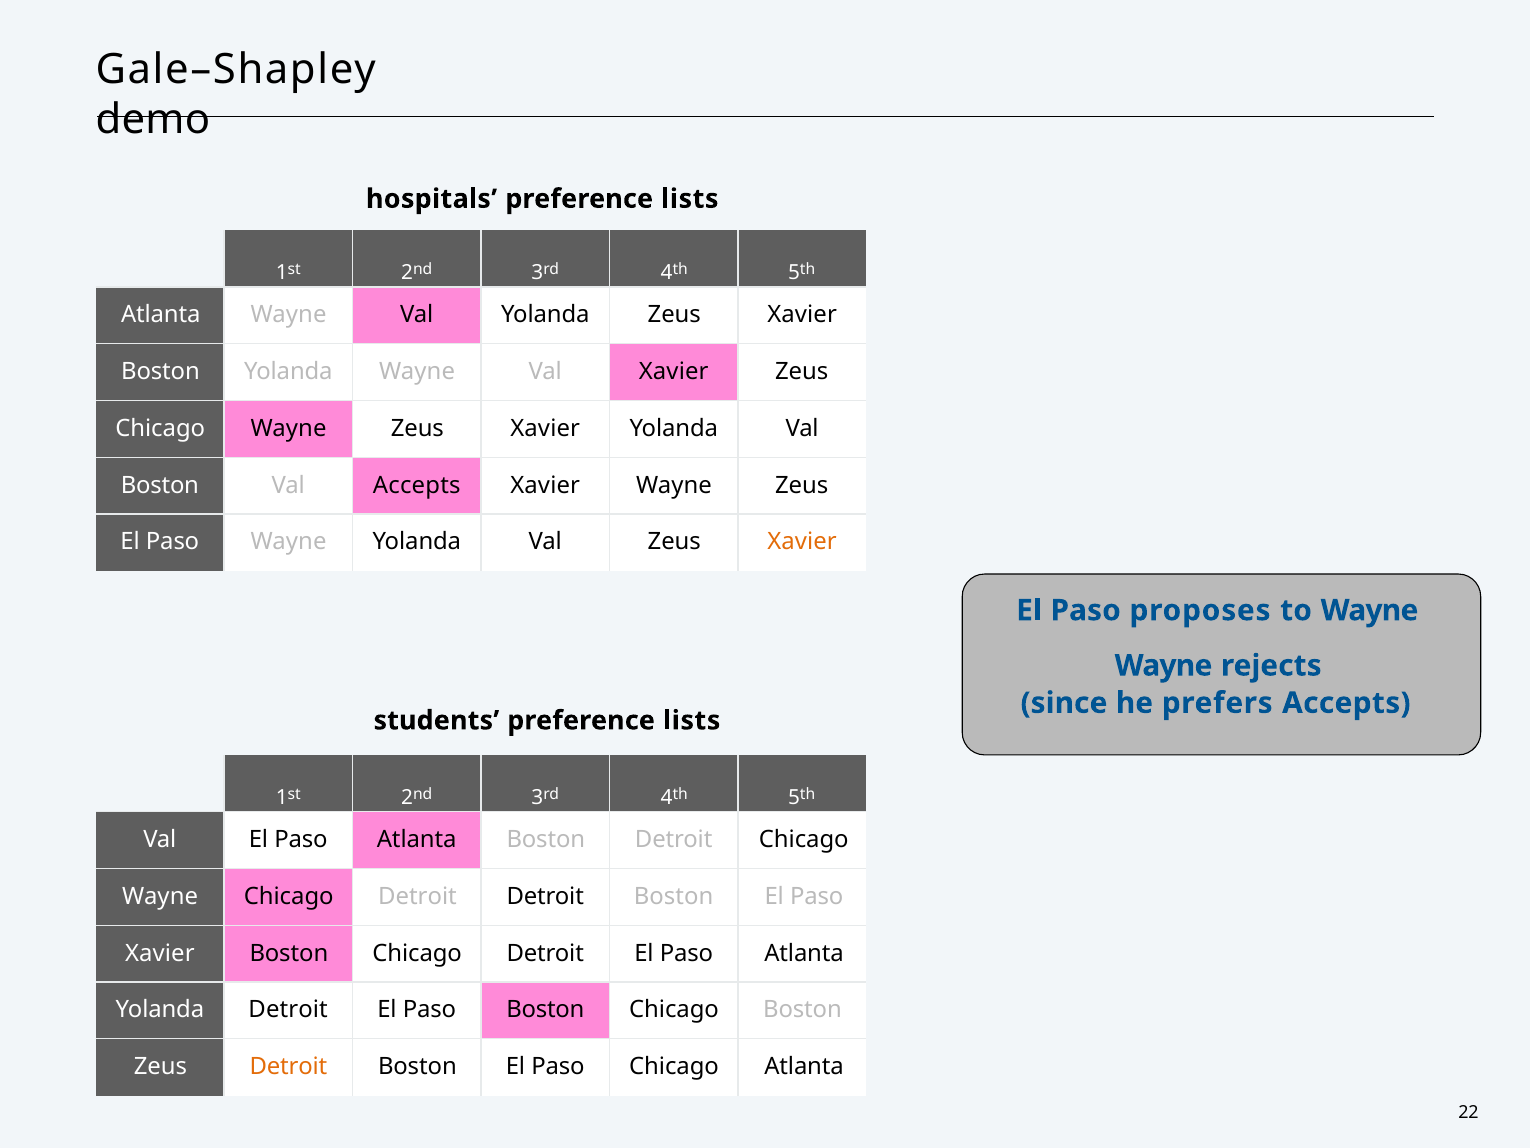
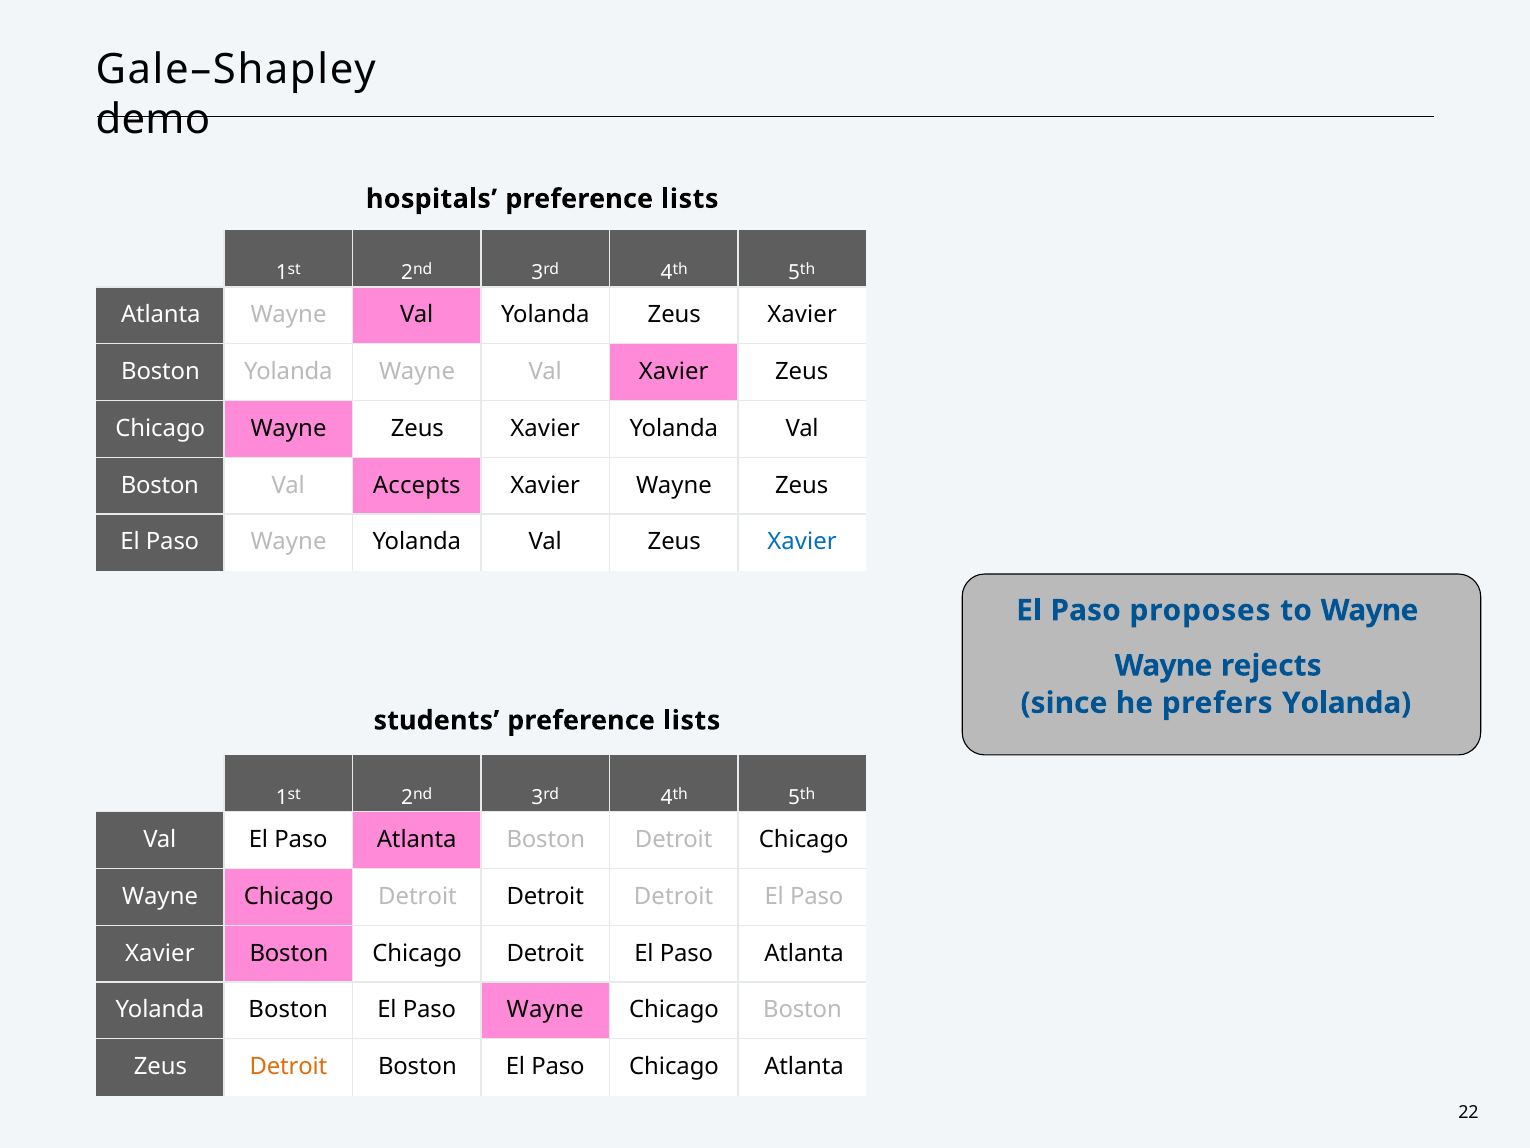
Xavier colour: orange -> blue (802, 542)
prefers Accepts: Accepts -> Yolanda (1347, 703)
Boston: Boston -> Detroit (674, 896)
Yolanda Detroit: Detroit -> Boston (288, 1010)
Boston: Boston -> Wayne (545, 1010)
